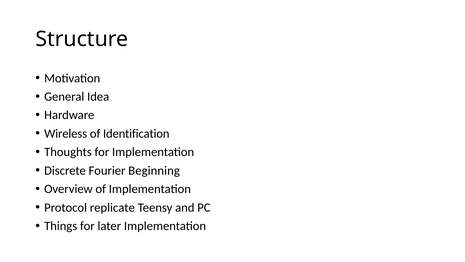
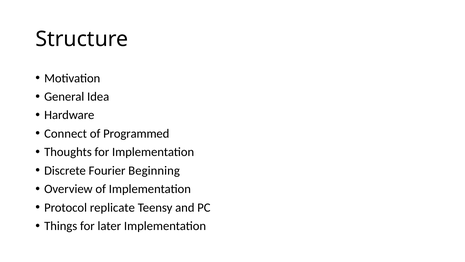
Wireless: Wireless -> Connect (66, 133)
Identification: Identification -> Programmed (136, 133)
